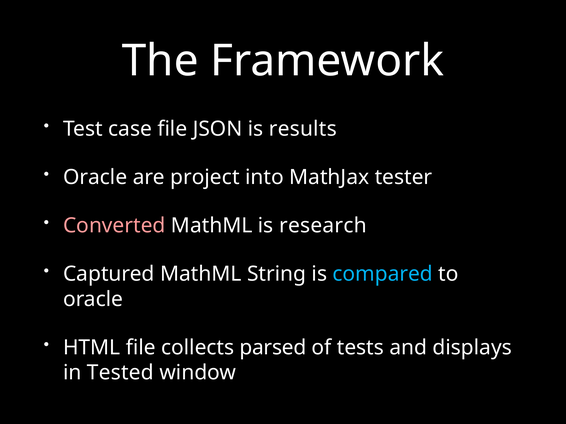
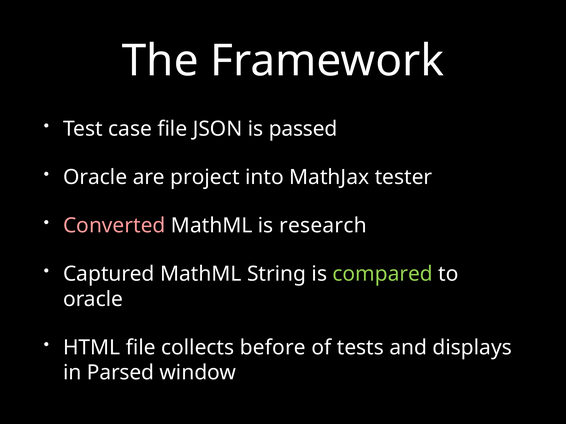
results: results -> passed (303, 129)
compared colour: light blue -> light green (383, 274)
parsed: parsed -> before (273, 348)
Tested: Tested -> Parsed (120, 373)
